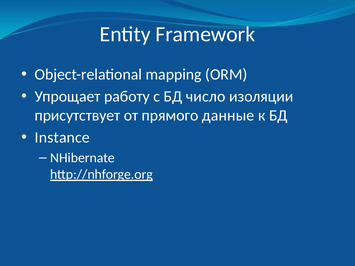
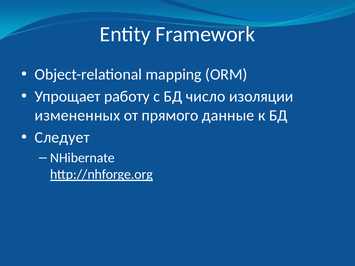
присутствует: присутствует -> измененных (77, 116)
Instance: Instance -> Следует (62, 138)
